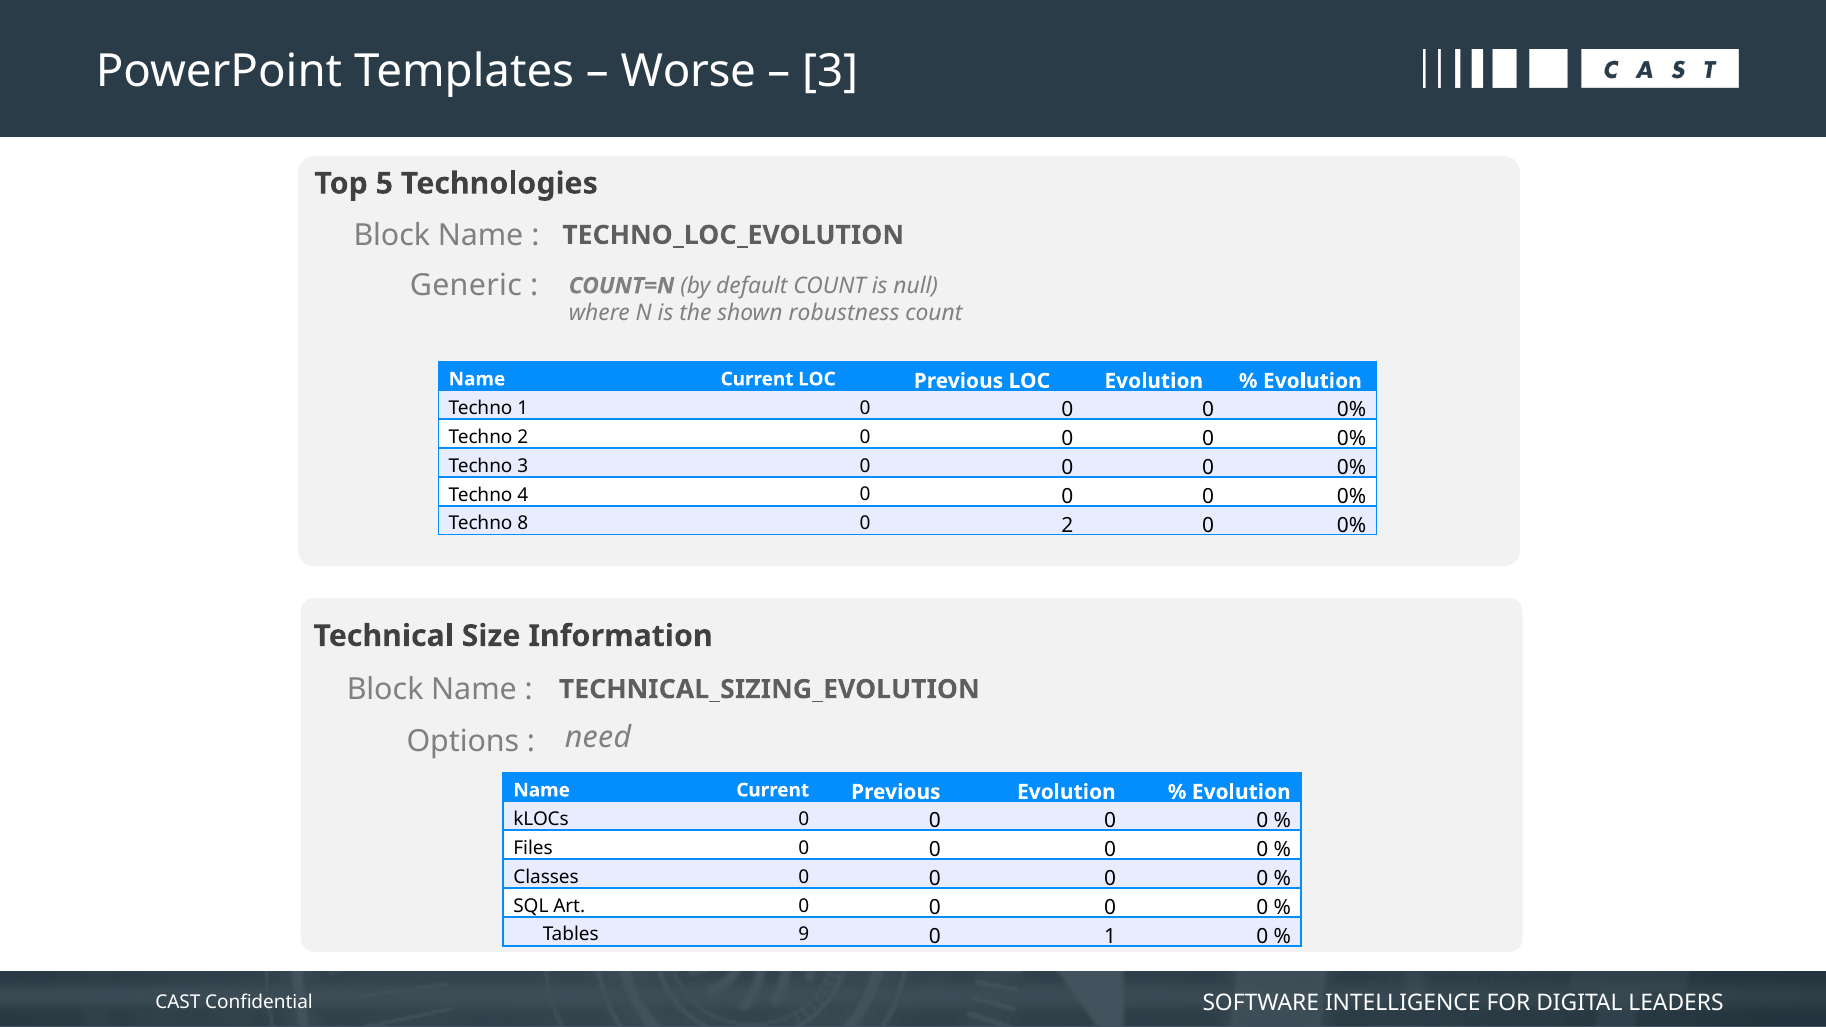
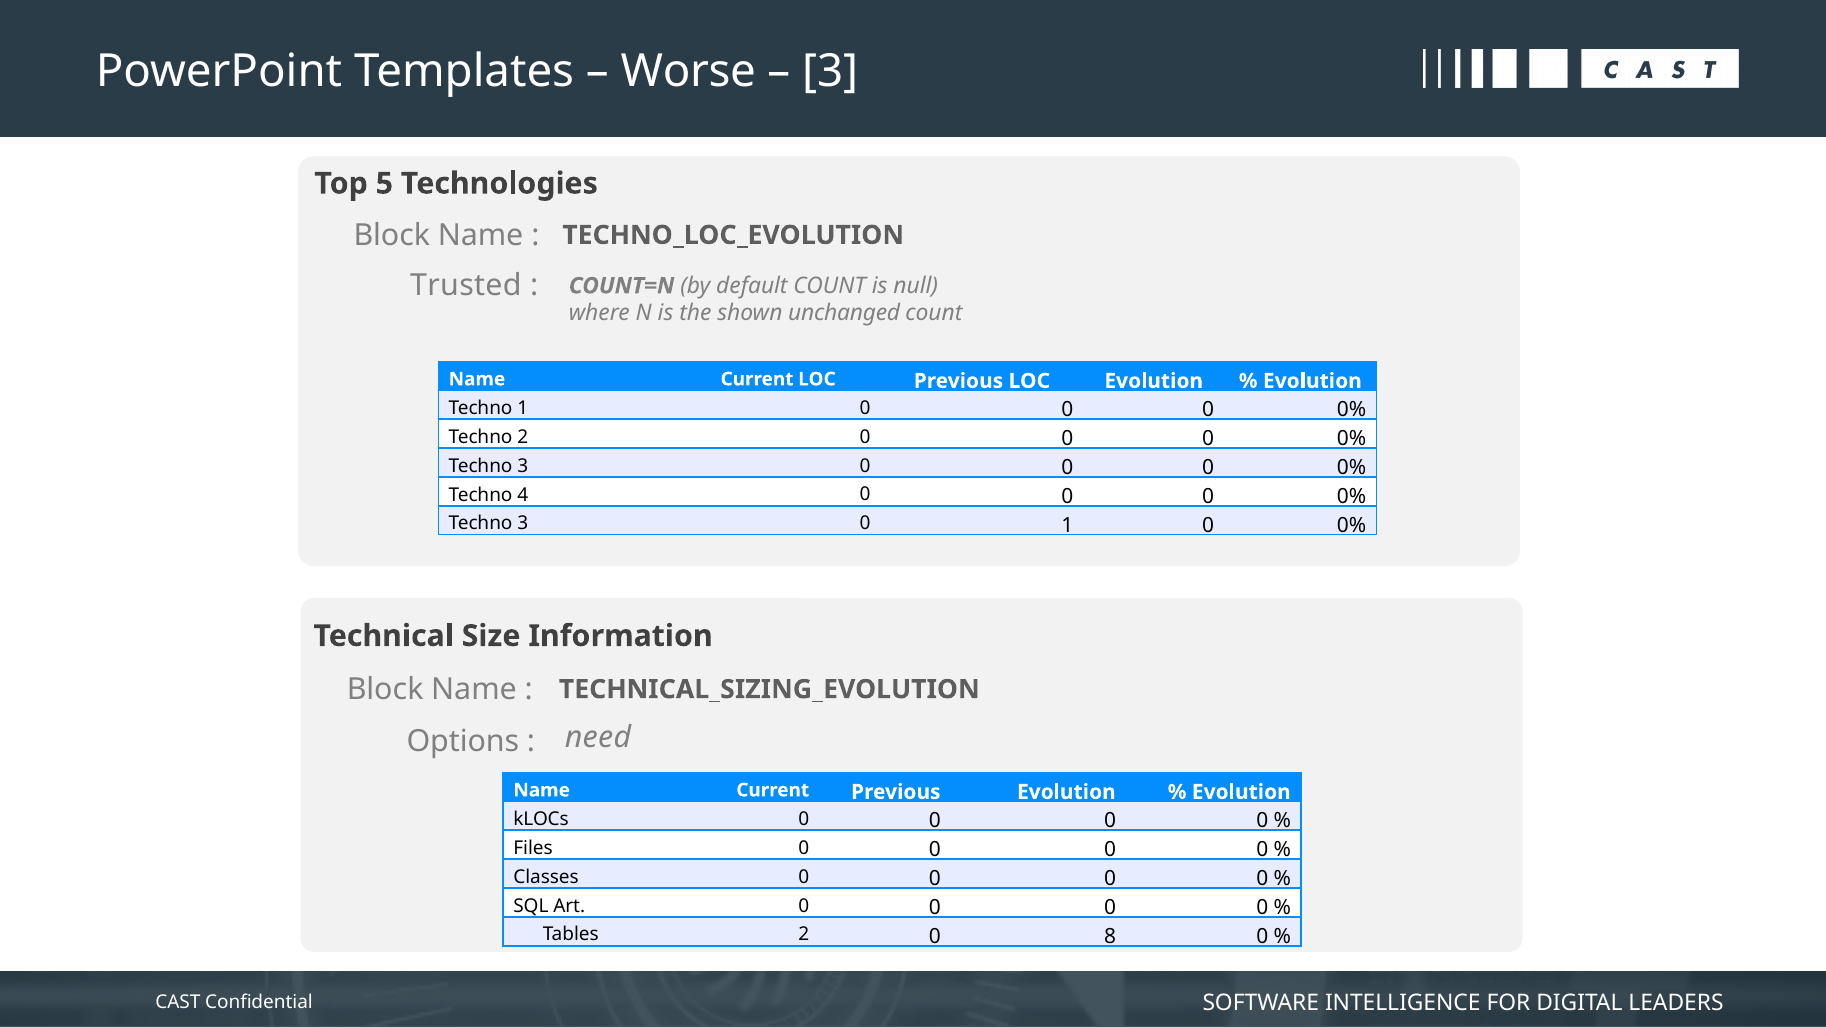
Generic: Generic -> Trusted (466, 285)
robustness: robustness -> unchanged (844, 313)
8: 8 -> 3 (523, 524)
0 2: 2 -> 1 (1067, 526)
Tables 9: 9 -> 2 (804, 935)
0 1: 1 -> 8 (1110, 937)
